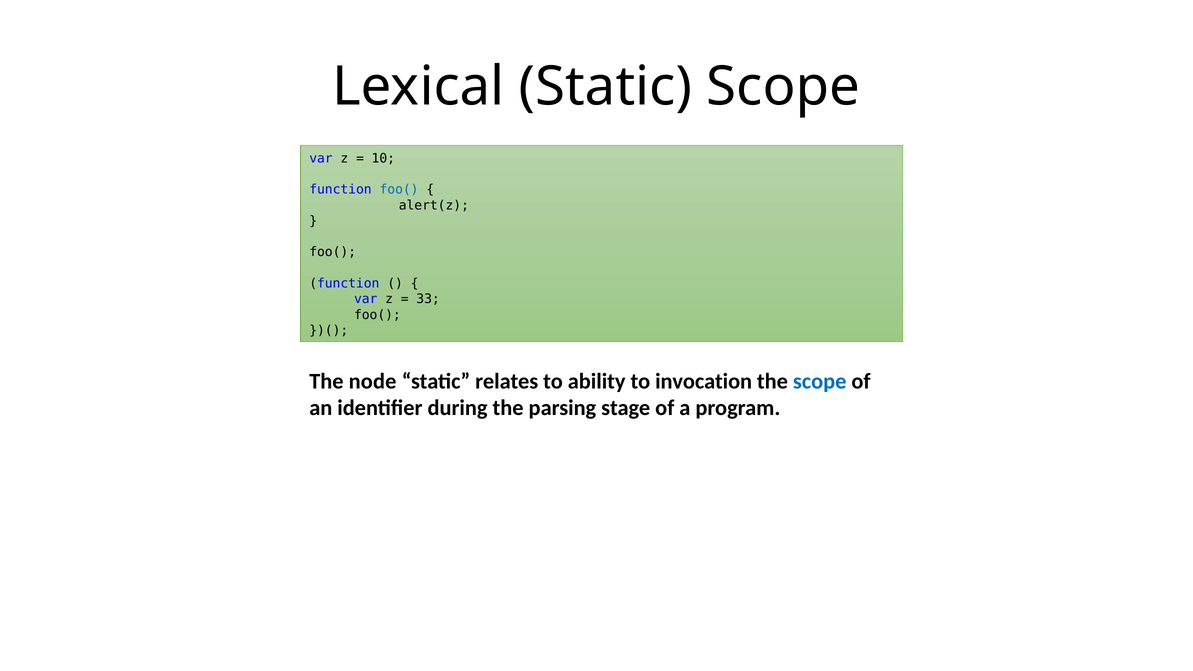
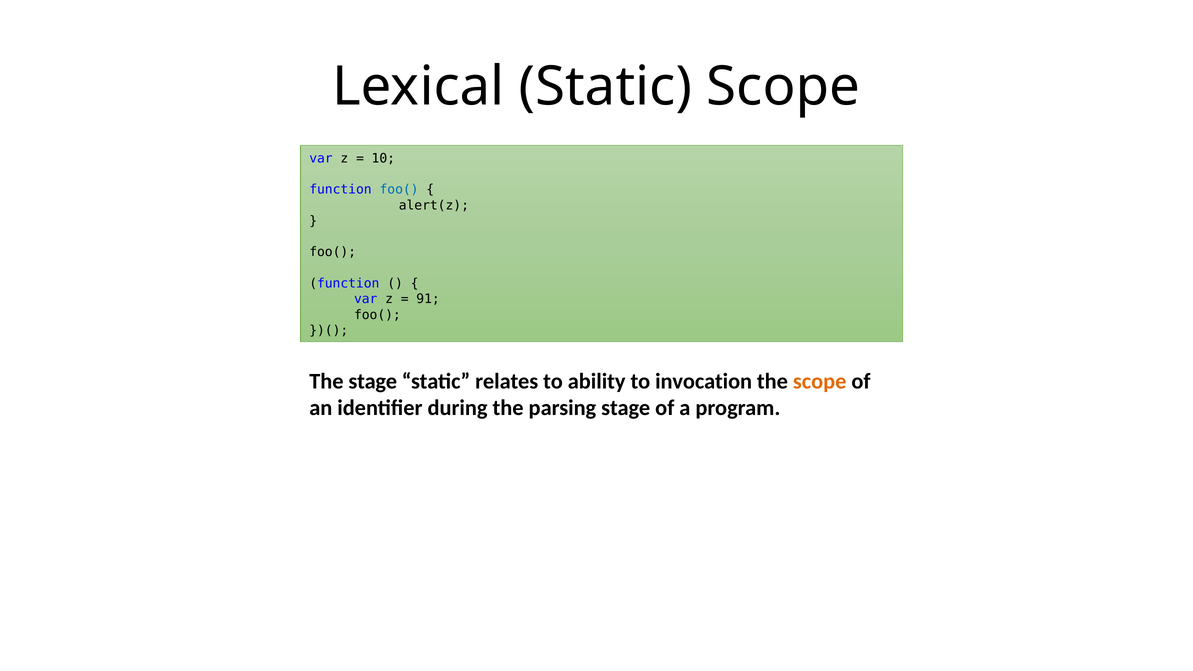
33: 33 -> 91 (428, 299)
The node: node -> stage (373, 381)
scope colour: blue -> orange (820, 381)
